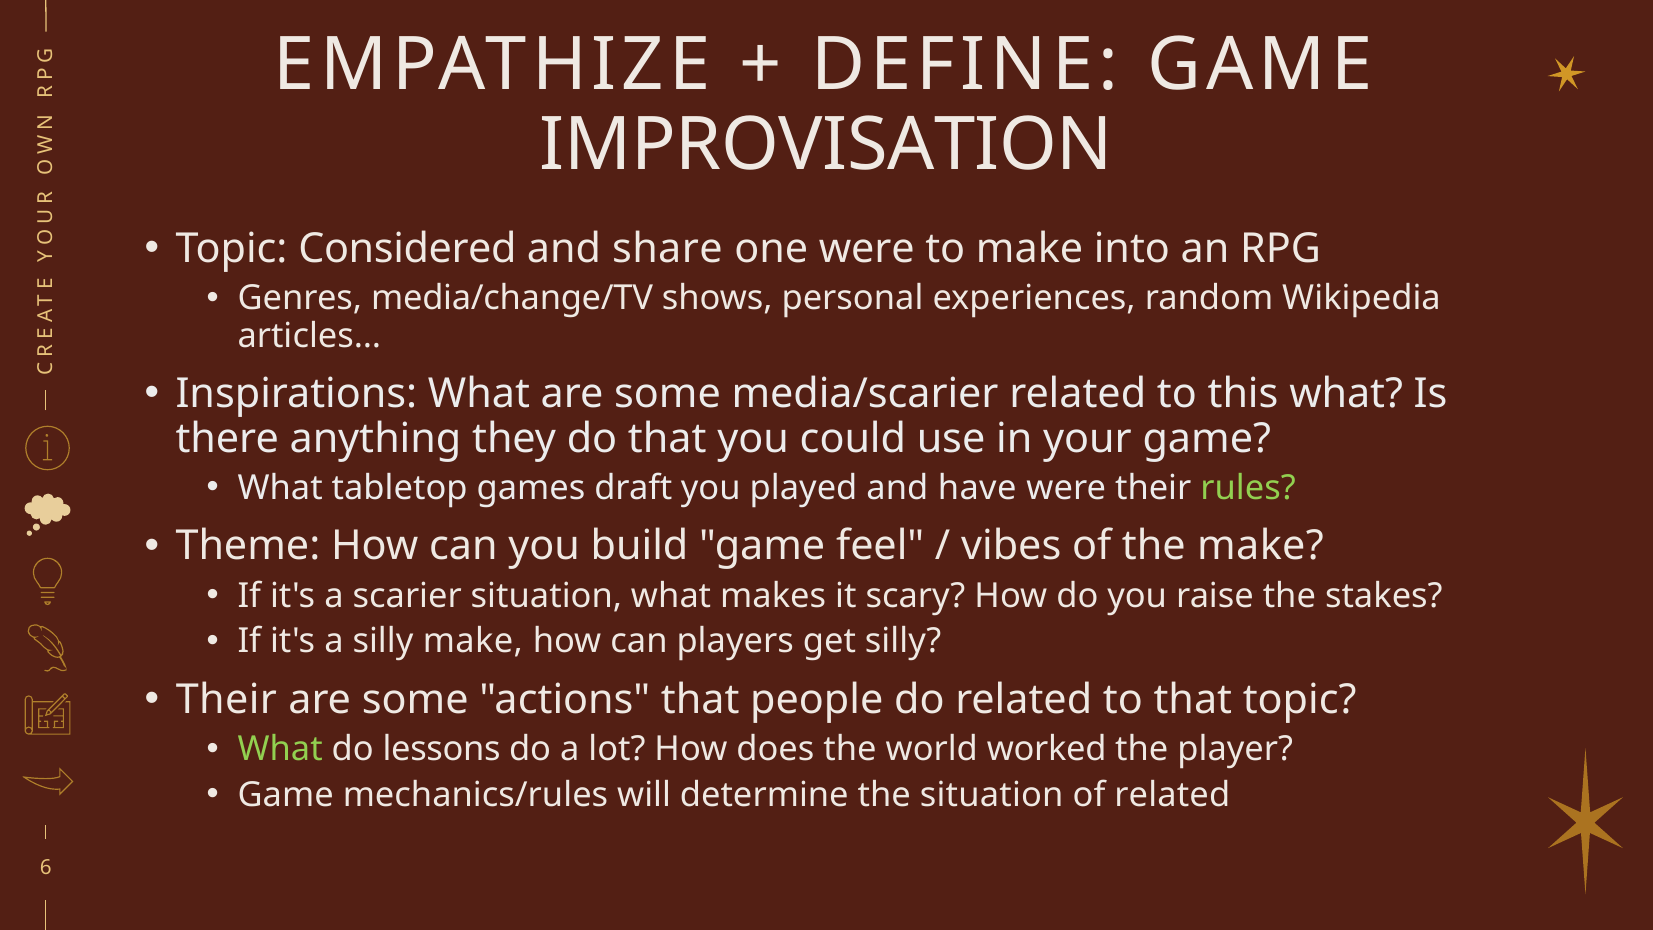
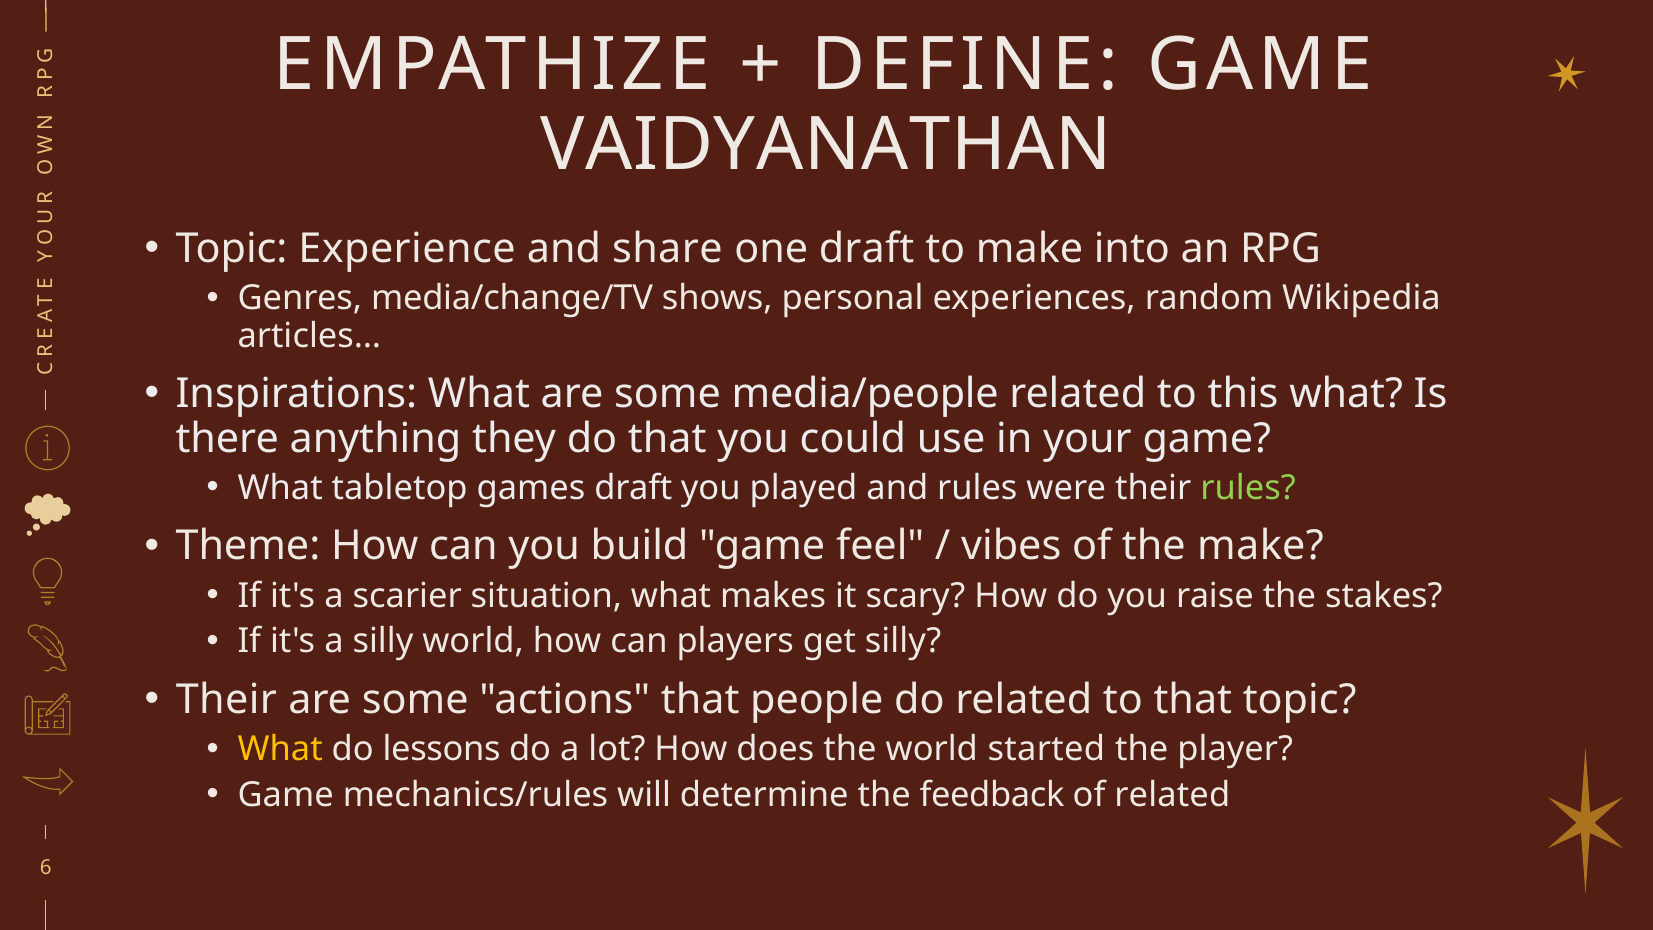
IMPROVISATION: IMPROVISATION -> VAIDYANATHAN (826, 145)
Considered: Considered -> Experience (407, 249)
one were: were -> draft (867, 249)
media/scarier: media/scarier -> media/people (865, 394)
and have: have -> rules (977, 488)
silly make: make -> world (473, 641)
What colour: light green -> yellow (280, 749)
worked: worked -> started (1046, 749)
the situation: situation -> feedback (992, 795)
